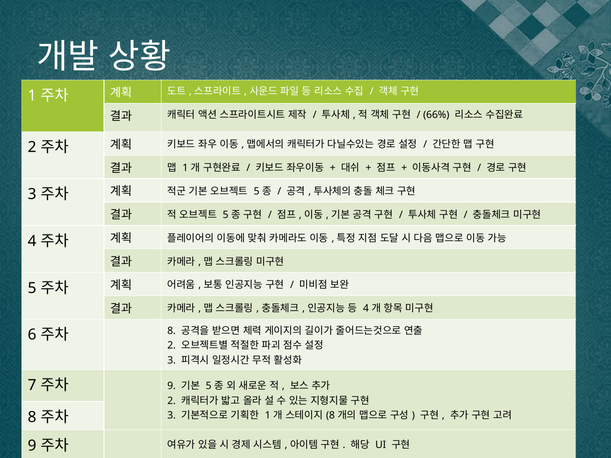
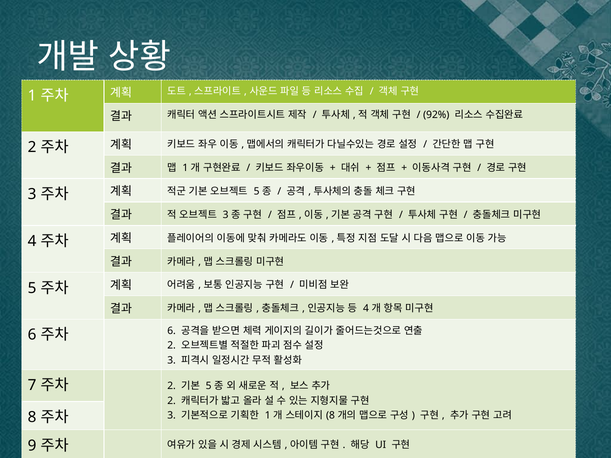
66%: 66% -> 92% (436, 115)
5: 5 -> 3 (226, 215)
8: 8 -> 6 (172, 331)
9: 9 -> 2 (172, 386)
